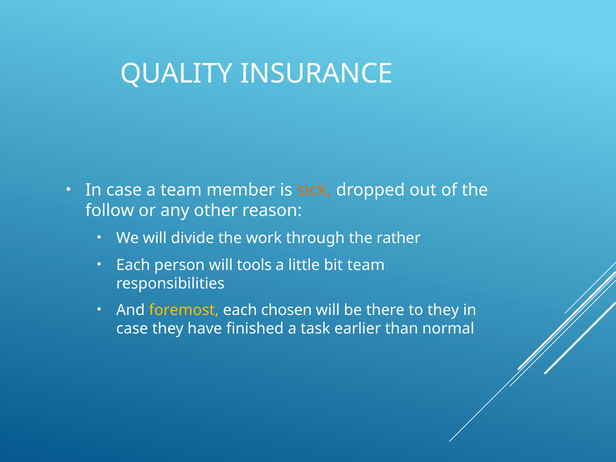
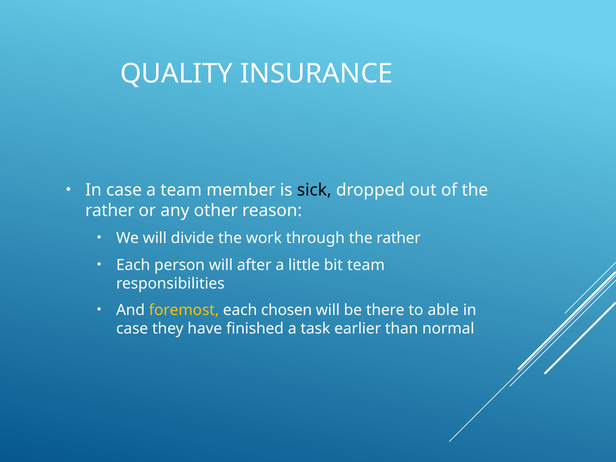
sick colour: orange -> black (314, 190)
follow: follow -> rather (110, 211)
tools: tools -> after (254, 265)
to they: they -> able (443, 310)
